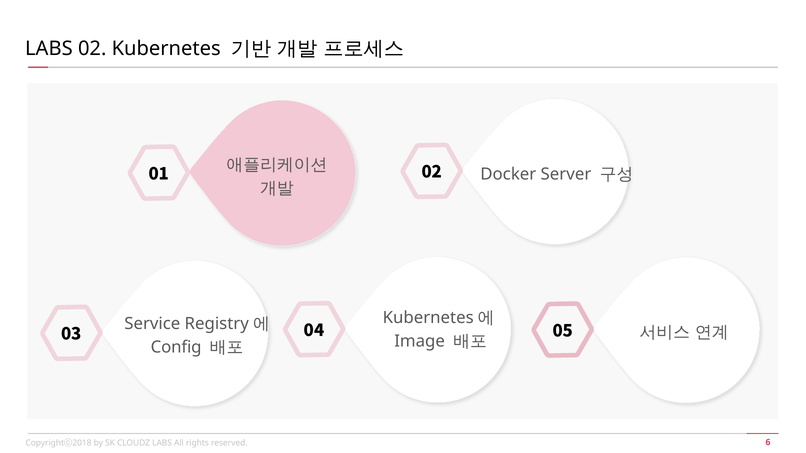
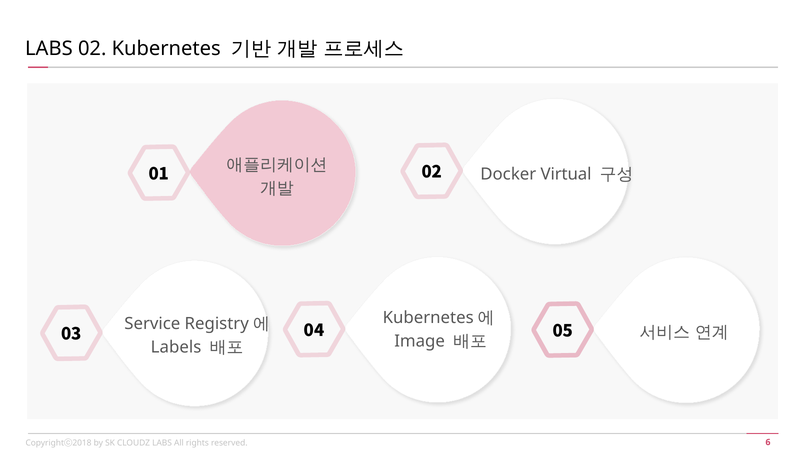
Server: Server -> Virtual (566, 174)
Config: Config -> Labels (176, 348)
